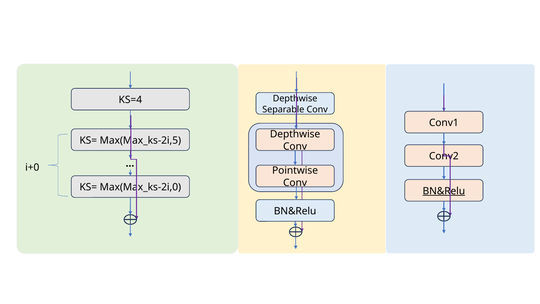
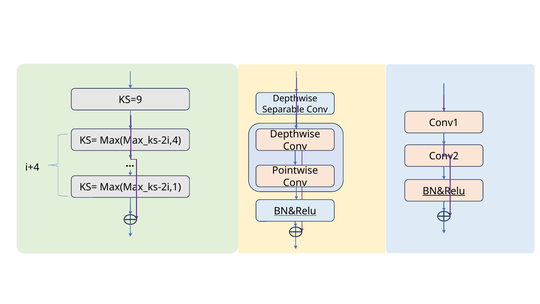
KS=4: KS=4 -> KS=9 (130, 100)
Max(Max_ks-2i,5: Max(Max_ks-2i,5 -> Max(Max_ks-2i,4 (140, 140)
i+0: i+0 -> i+4 (32, 167)
Max(Max_ks-2i,0: Max(Max_ks-2i,0 -> Max(Max_ks-2i,1 (140, 187)
BN&Relu underline: none -> present (295, 211)
